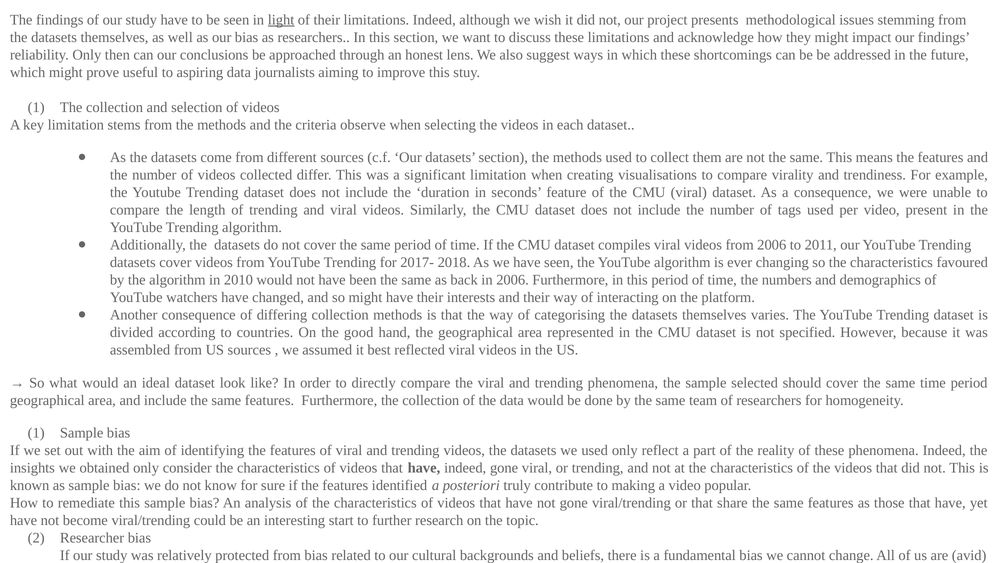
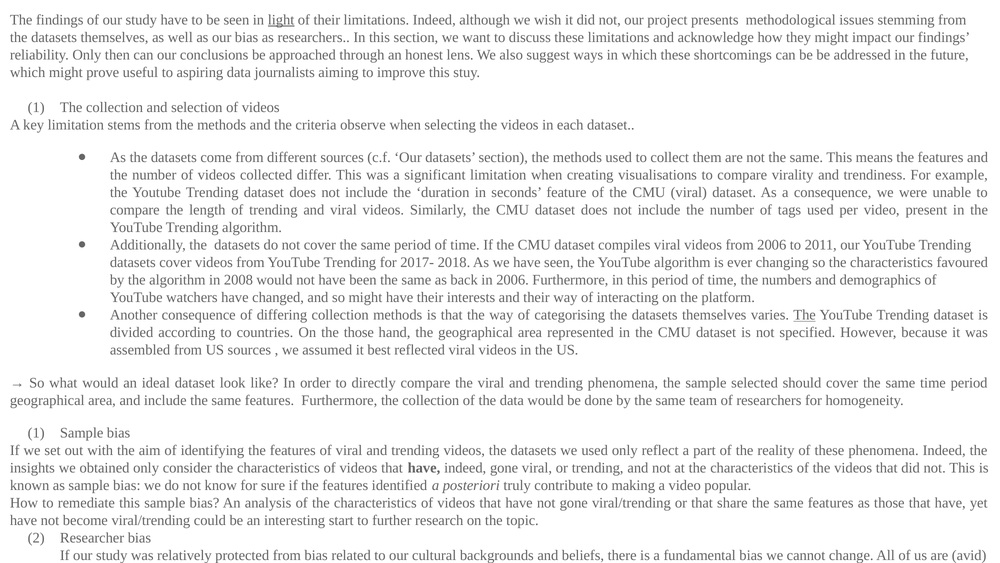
2010: 2010 -> 2008 (238, 280)
The underline: none -> present (805, 315)
the good: good -> those (359, 332)
